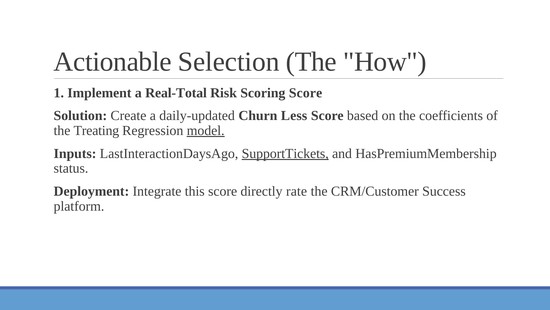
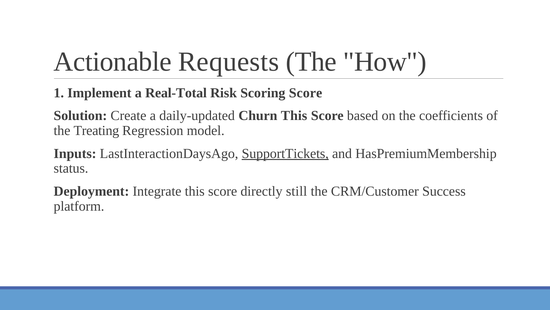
Selection: Selection -> Requests (229, 62)
Churn Less: Less -> This (294, 116)
model underline: present -> none (206, 130)
rate: rate -> still (297, 191)
